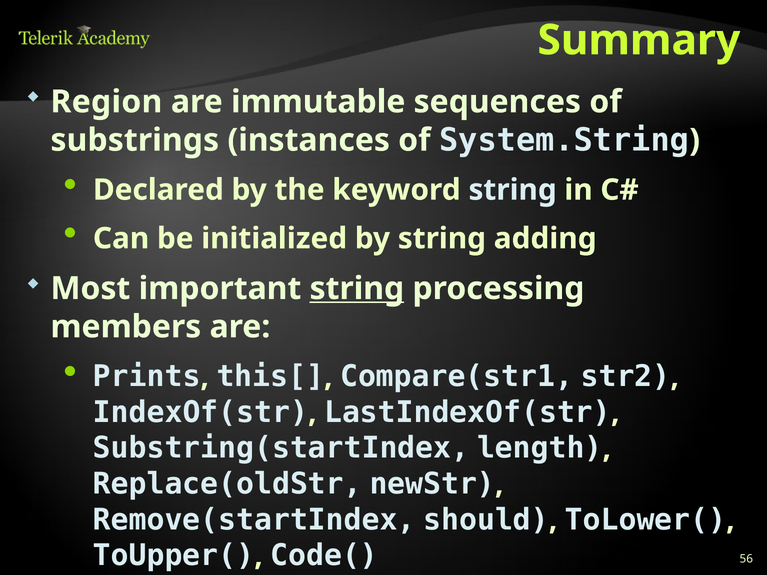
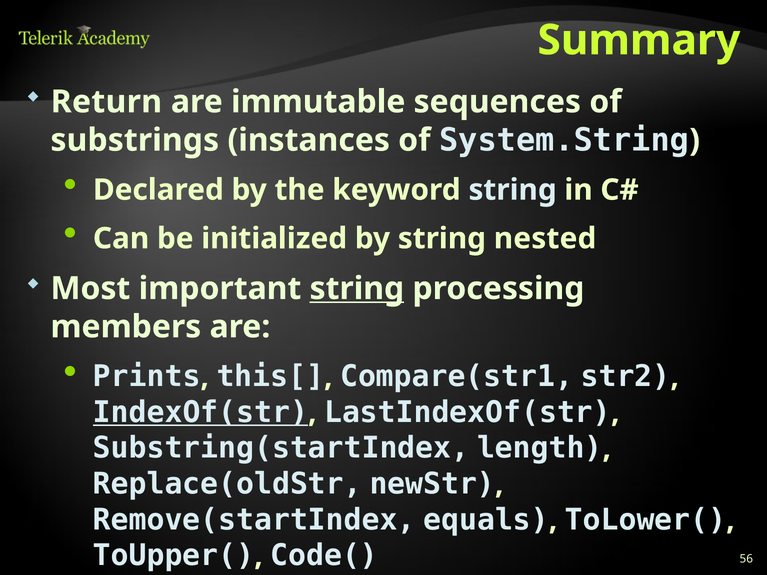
Region: Region -> Return (106, 102)
adding: adding -> nested (545, 239)
IndexOf(str underline: none -> present (200, 413)
should: should -> equals (486, 520)
